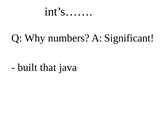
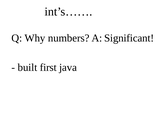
that: that -> first (48, 67)
